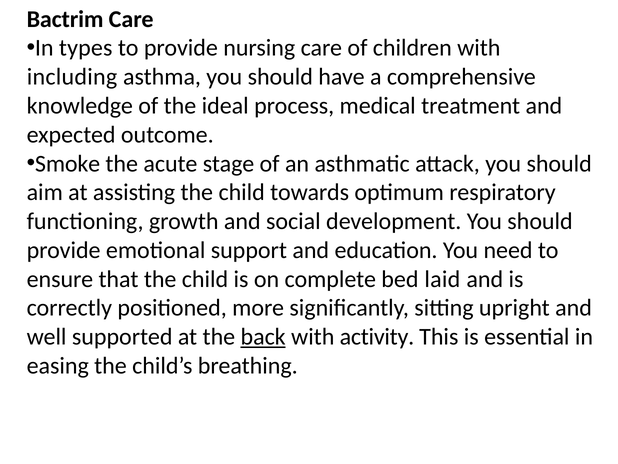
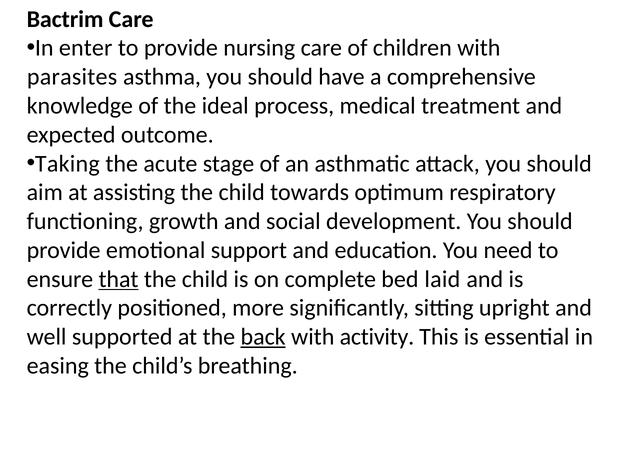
types: types -> enter (86, 48)
including: including -> parasites (72, 77)
Smoke: Smoke -> Taking (67, 163)
that underline: none -> present (119, 279)
